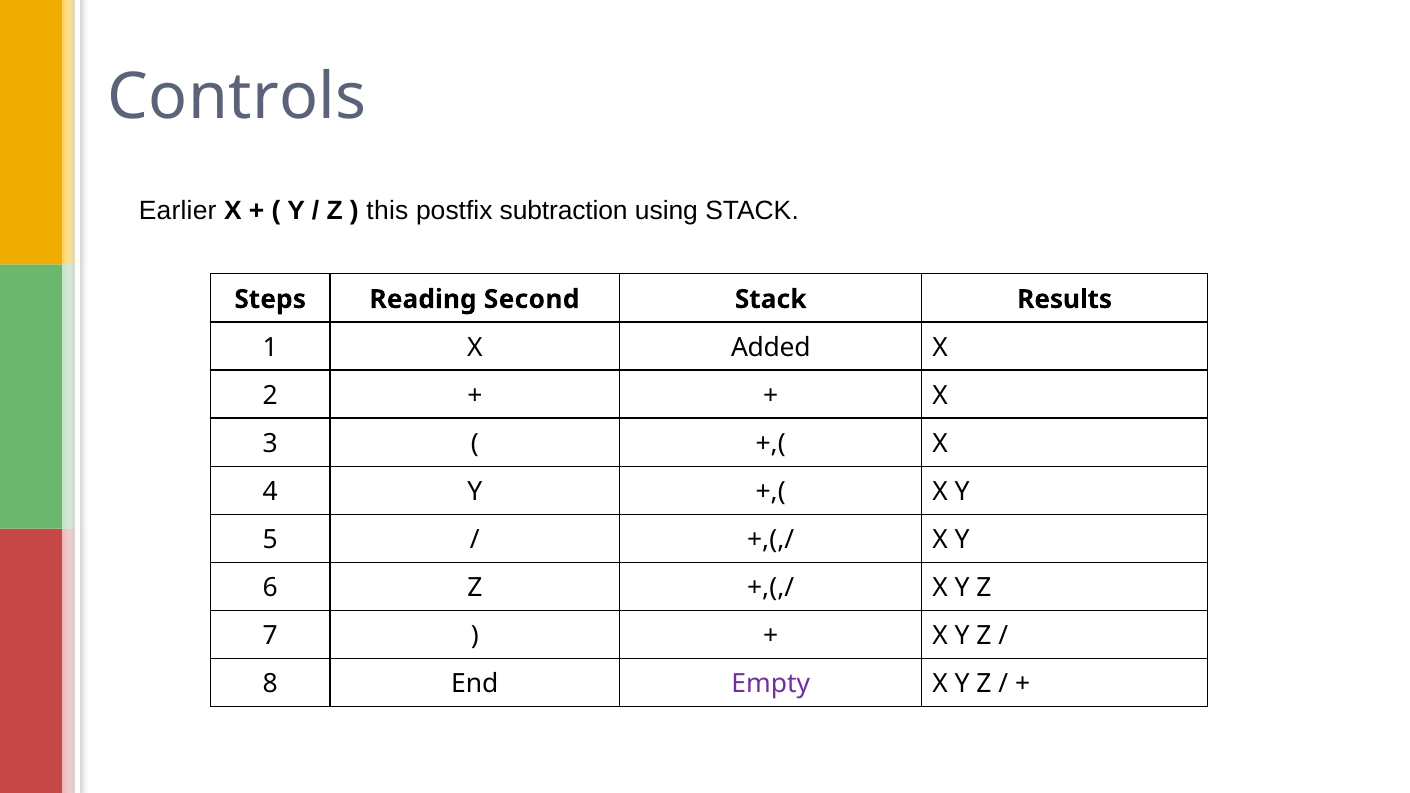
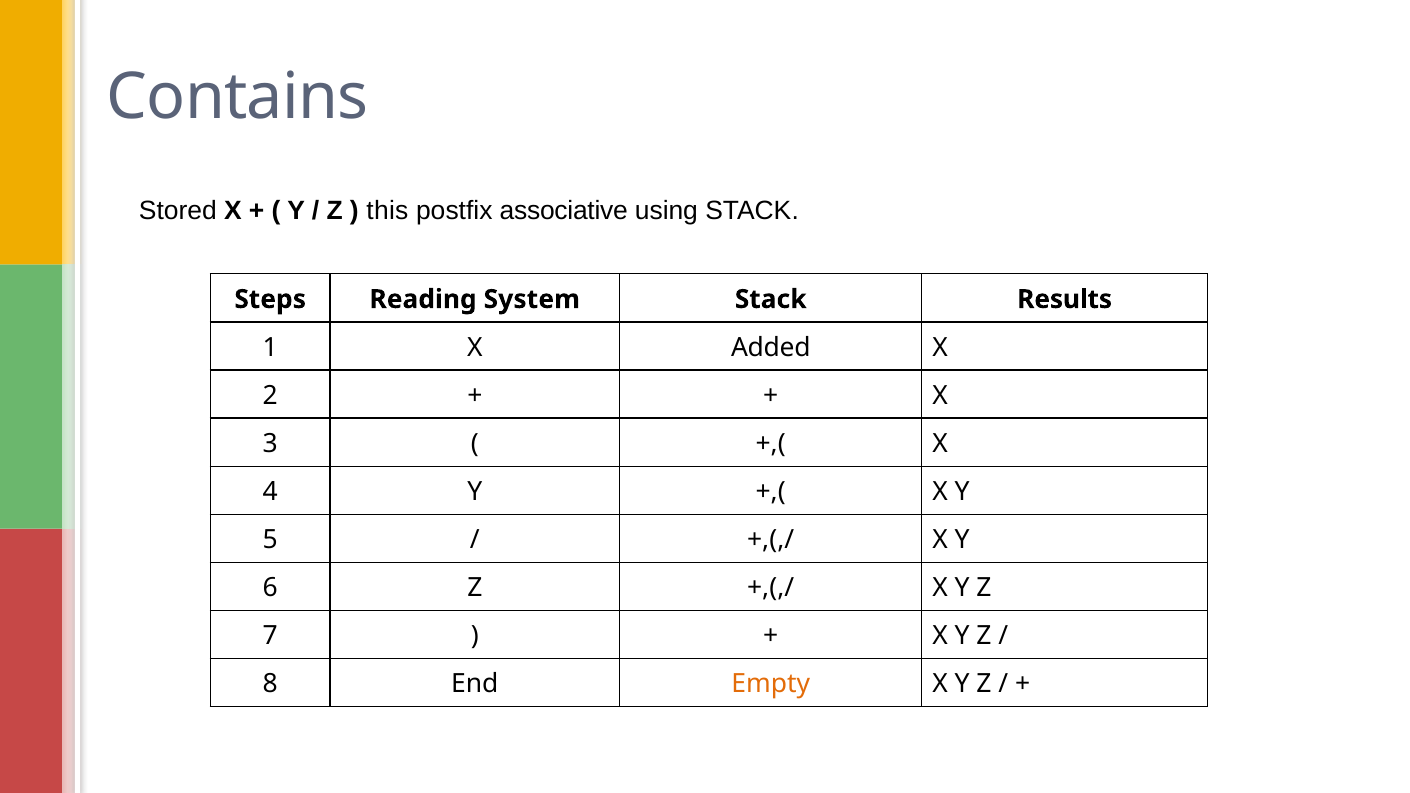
Controls: Controls -> Contains (238, 98)
Earlier: Earlier -> Stored (178, 210)
subtraction: subtraction -> associative (564, 210)
Second: Second -> System (532, 299)
Empty colour: purple -> orange (771, 684)
